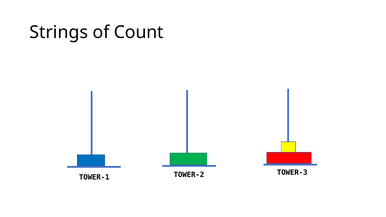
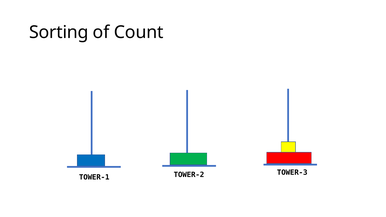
Strings: Strings -> Sorting (59, 32)
